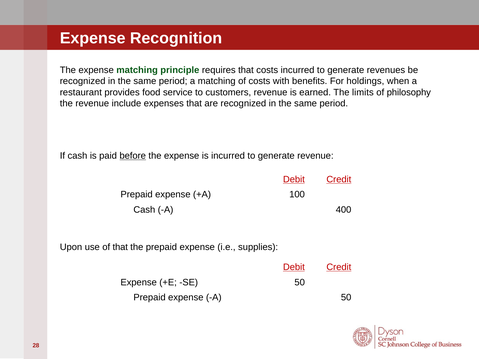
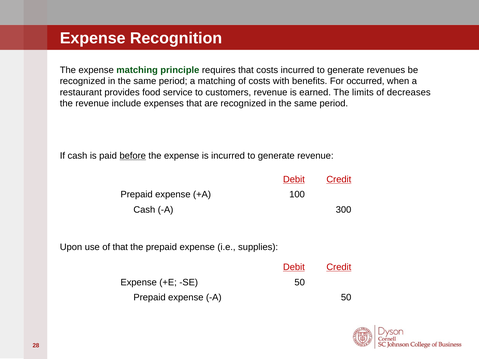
holdings: holdings -> occurred (365, 81)
philosophy: philosophy -> decreases (409, 92)
400: 400 -> 300 (344, 210)
